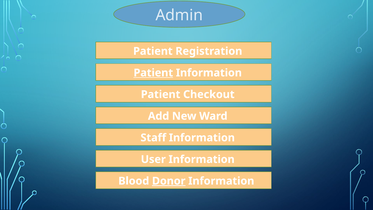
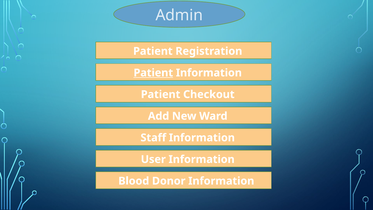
Donor underline: present -> none (169, 181)
